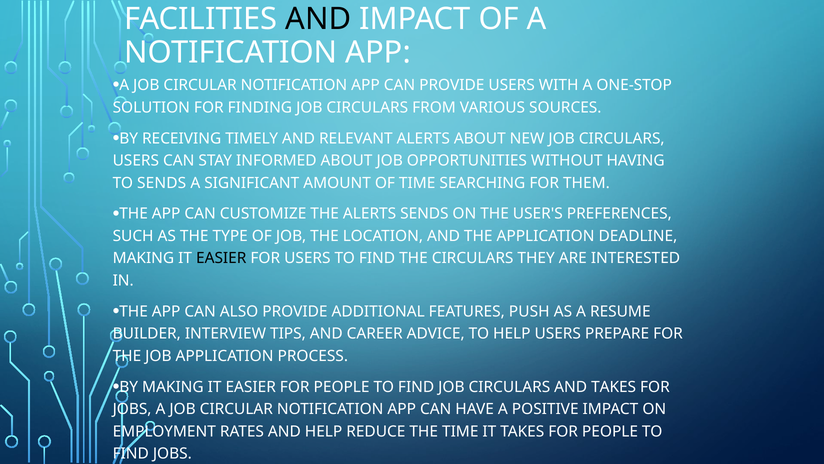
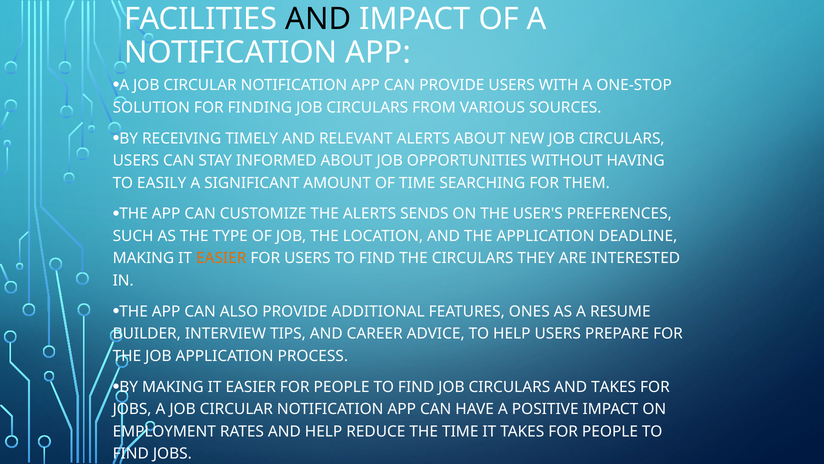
TO SENDS: SENDS -> EASILY (162, 183)
EASIER colour: black -> orange (221, 258)
PUSH: PUSH -> ONES (529, 311)
